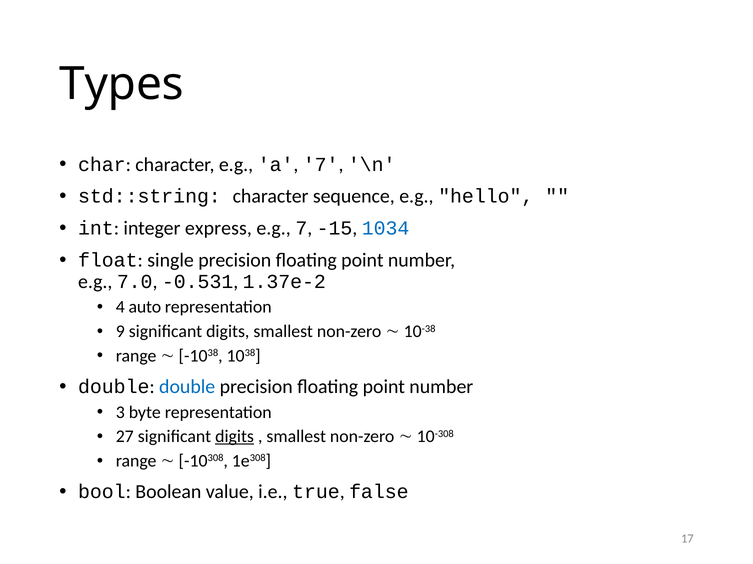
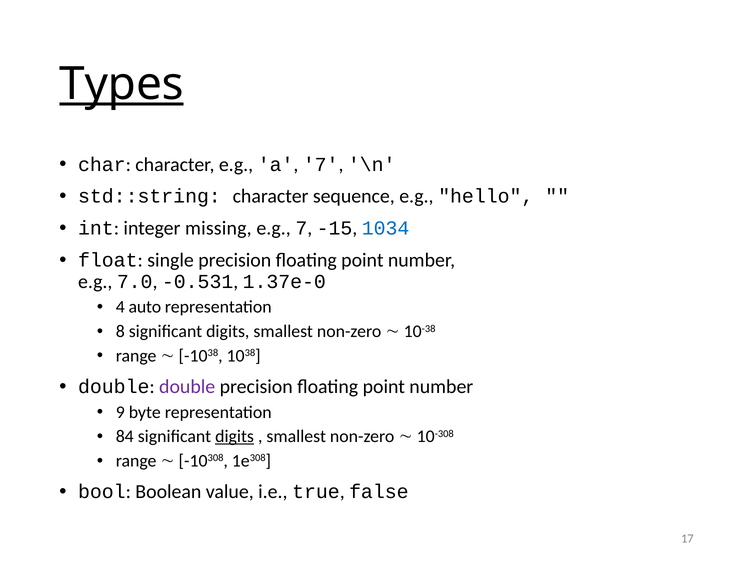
Types underline: none -> present (122, 84)
express: express -> missing (218, 229)
1.37e-2: 1.37e-2 -> 1.37e-0 (284, 282)
9: 9 -> 8 (120, 332)
double colour: blue -> purple (187, 387)
3: 3 -> 9 (120, 413)
27: 27 -> 84 (125, 437)
